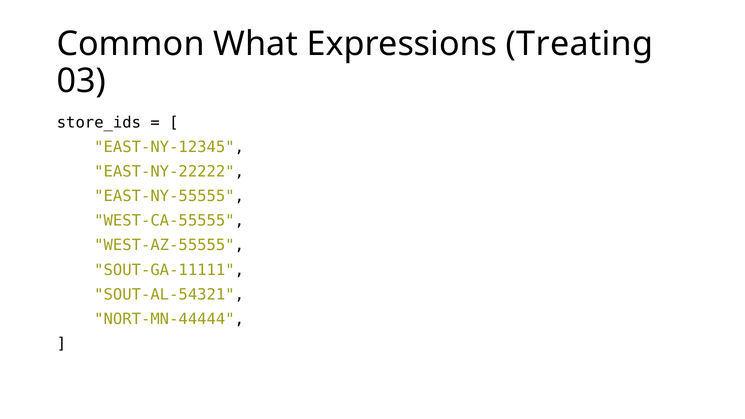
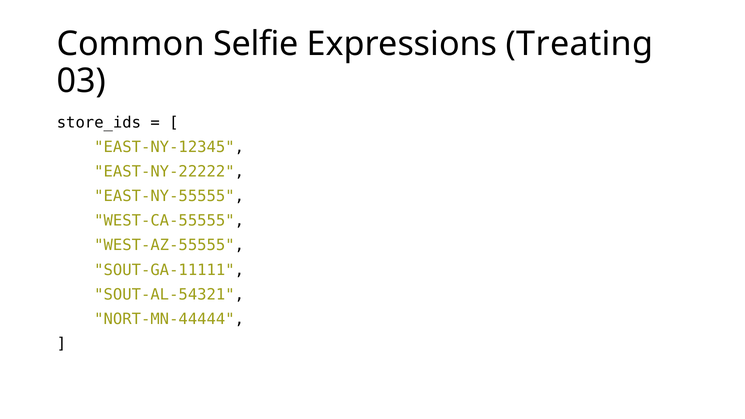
What: What -> Selfie (256, 44)
